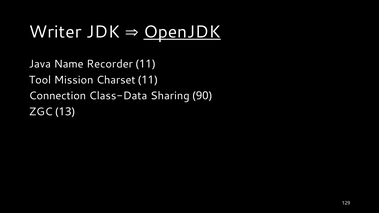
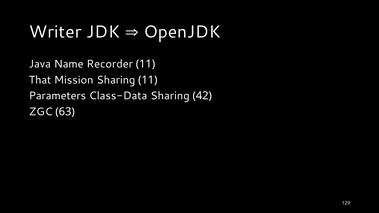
OpenJDK underline: present -> none (182, 32)
Tool: Tool -> That (40, 80)
Mission Charset: Charset -> Sharing (116, 80)
Connection: Connection -> Parameters (57, 96)
90: 90 -> 42 (202, 96)
13: 13 -> 63 (65, 112)
